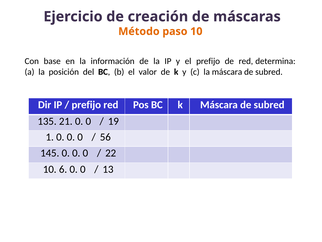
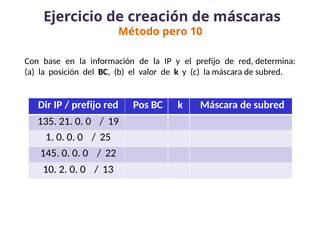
paso: paso -> pero (175, 31)
56: 56 -> 25 (105, 137)
6: 6 -> 2 (63, 169)
